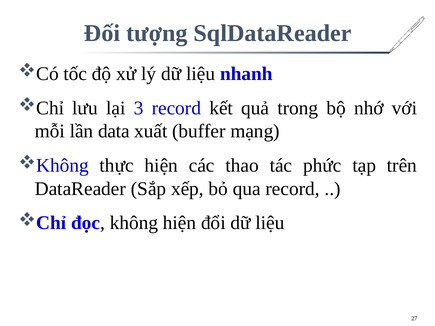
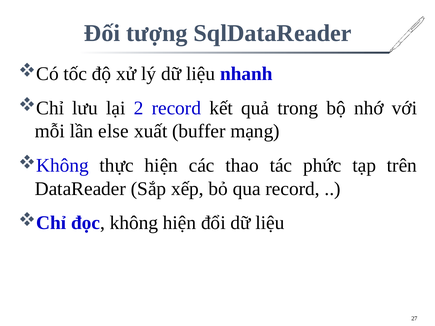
3: 3 -> 2 (139, 108)
data: data -> else (114, 131)
